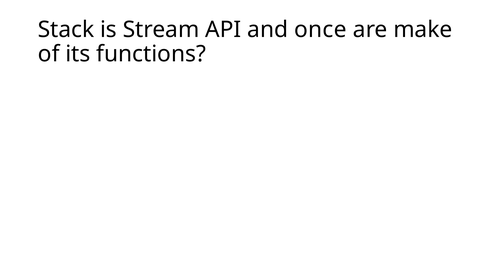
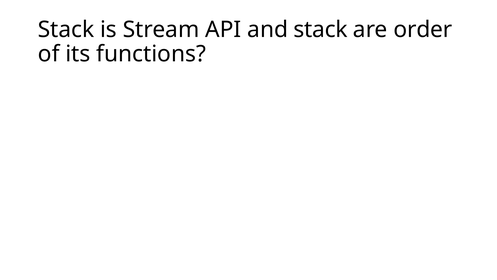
and once: once -> stack (321, 29)
make: make -> order (423, 29)
